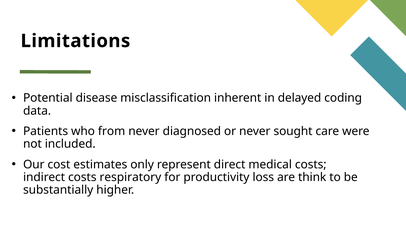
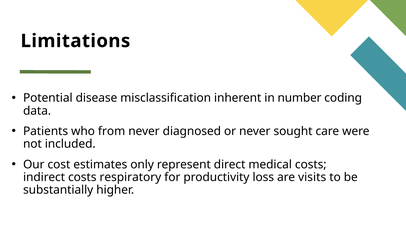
delayed: delayed -> number (300, 98)
think: think -> visits (312, 177)
